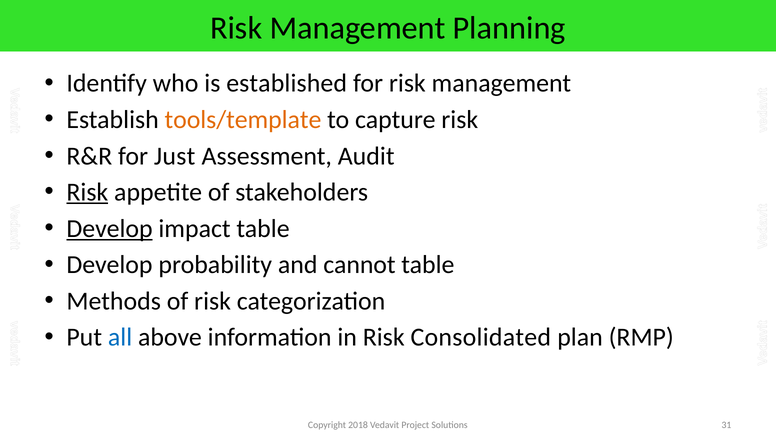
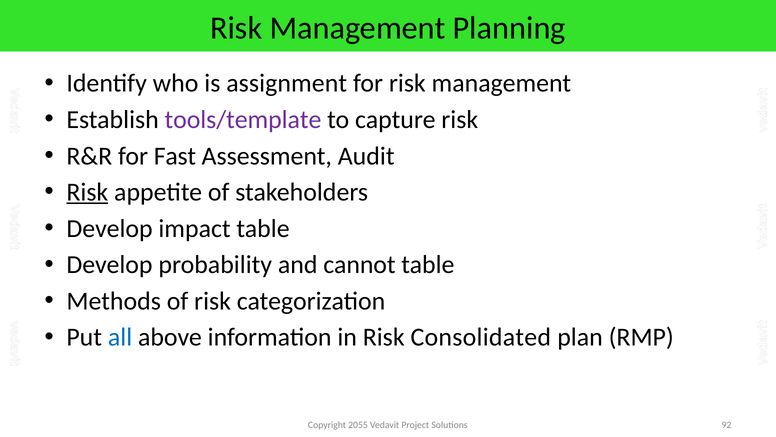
established: established -> assignment (287, 83)
tools/template colour: orange -> purple (243, 120)
Just: Just -> Fast (175, 156)
Develop underline: present -> none (110, 228)
2018: 2018 -> 2055 (358, 425)
31: 31 -> 92 (726, 425)
